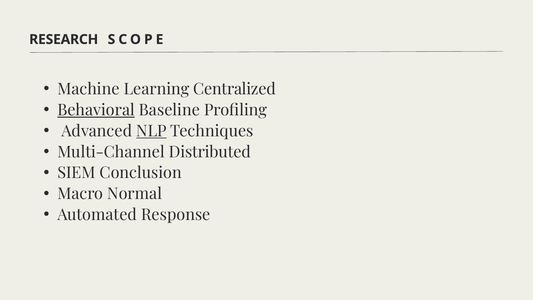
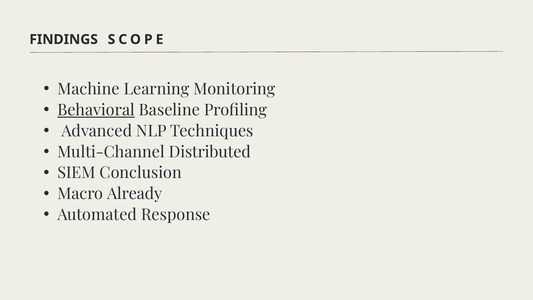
RESEARCH: RESEARCH -> FINDINGS (64, 39)
Centralized: Centralized -> Monitoring (234, 89)
NLP underline: present -> none (151, 131)
Normal: Normal -> Already (135, 194)
